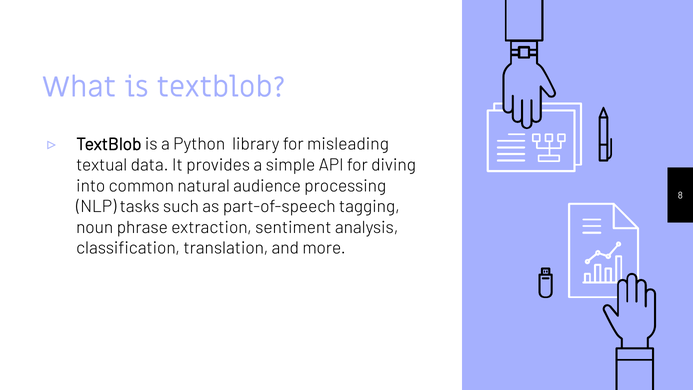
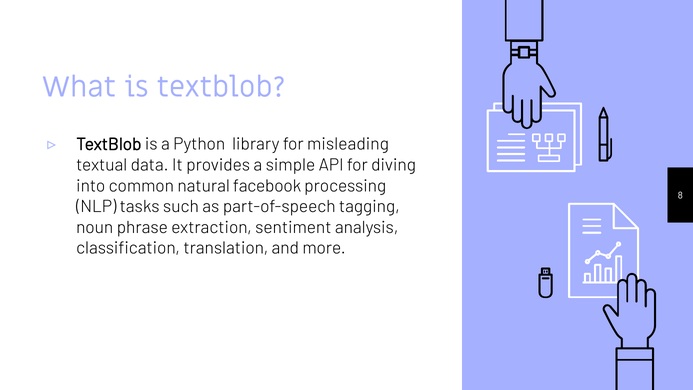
audience: audience -> facebook (267, 186)
